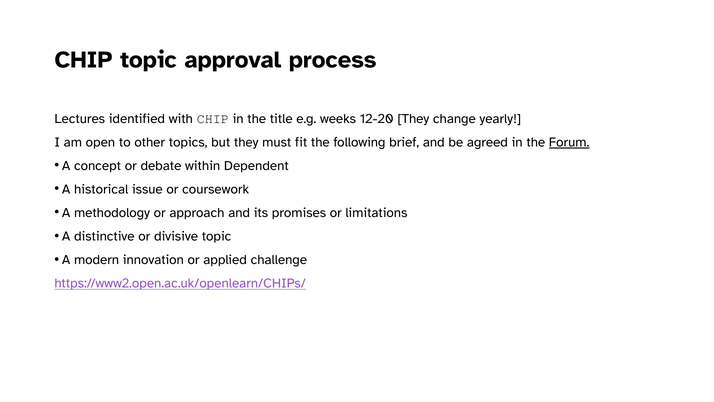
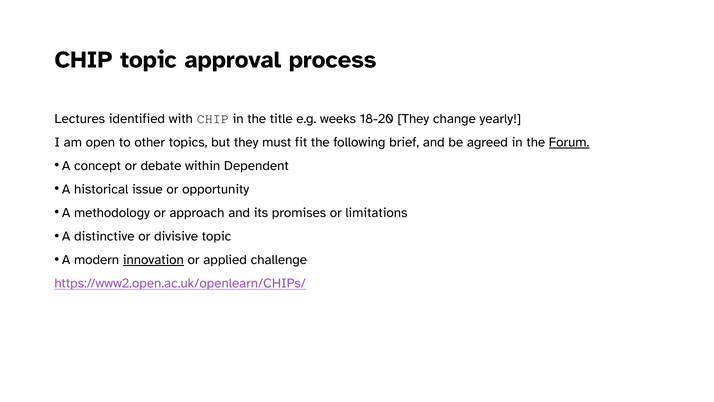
12-20: 12-20 -> 18-20 (377, 119)
coursework: coursework -> opportunity (216, 189)
innovation underline: none -> present (153, 260)
